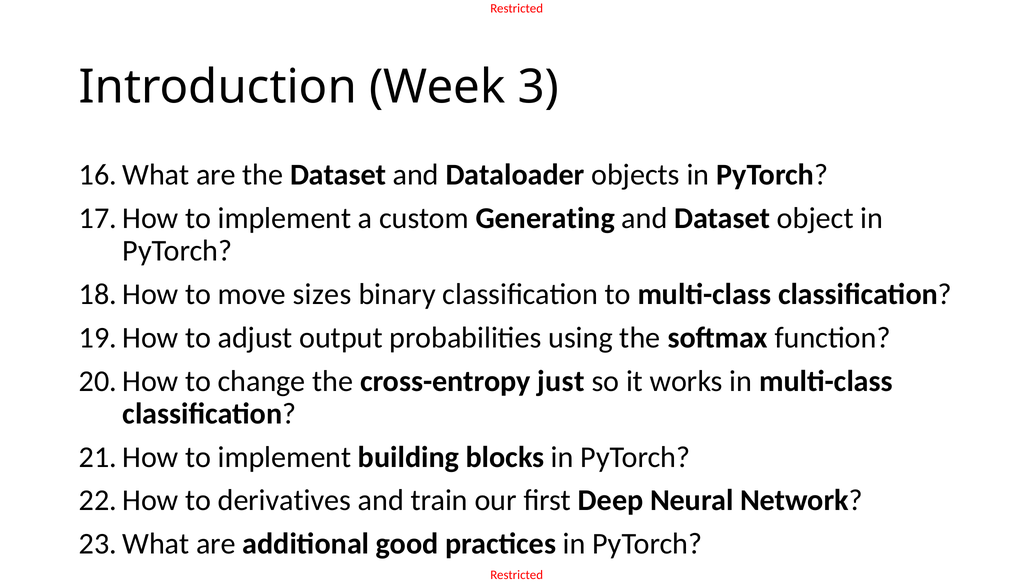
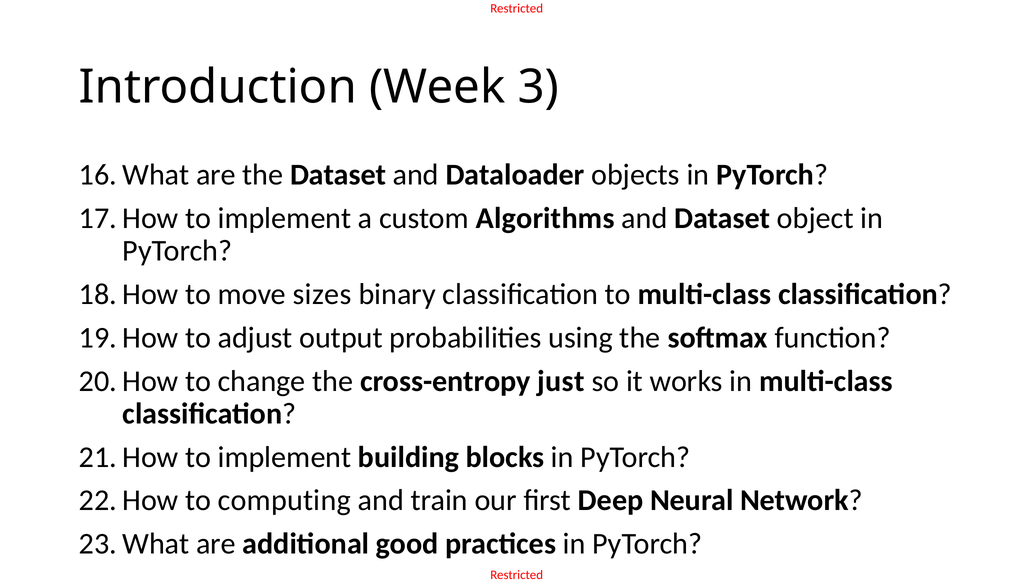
Generating: Generating -> Algorithms (545, 218)
derivatives: derivatives -> computing (284, 500)
